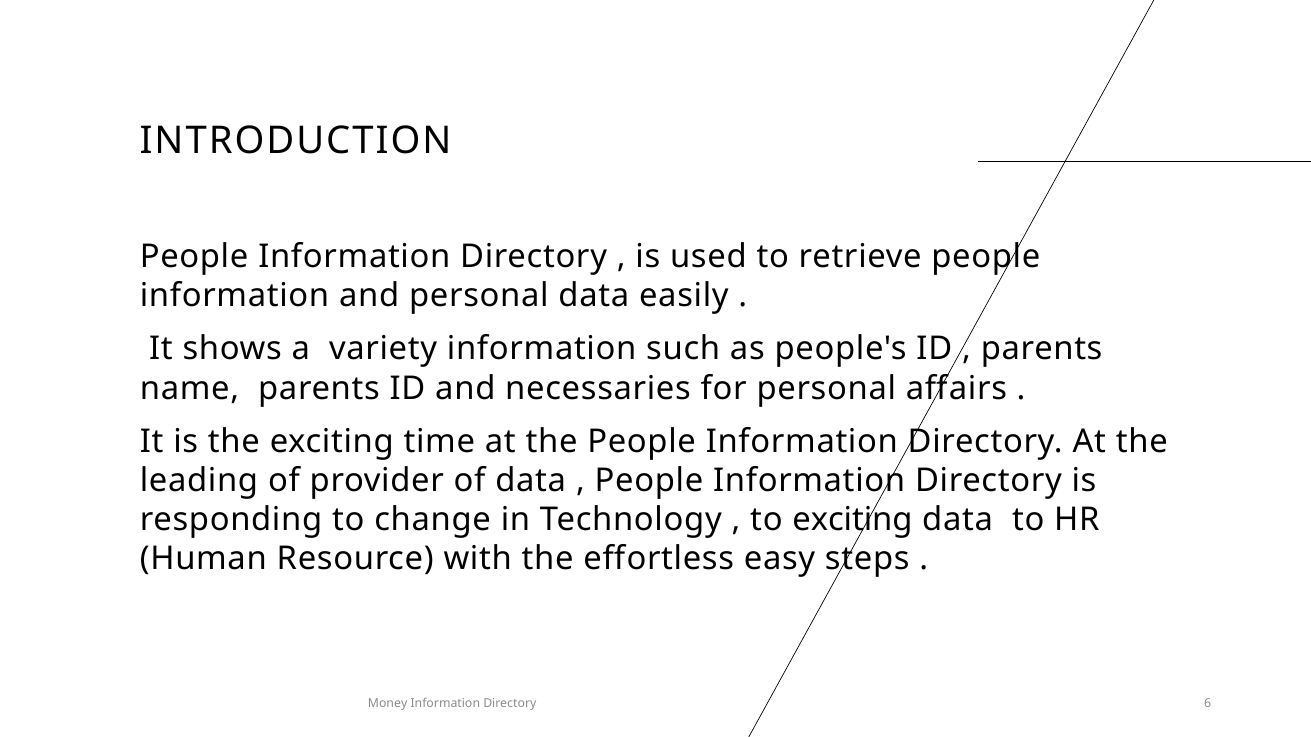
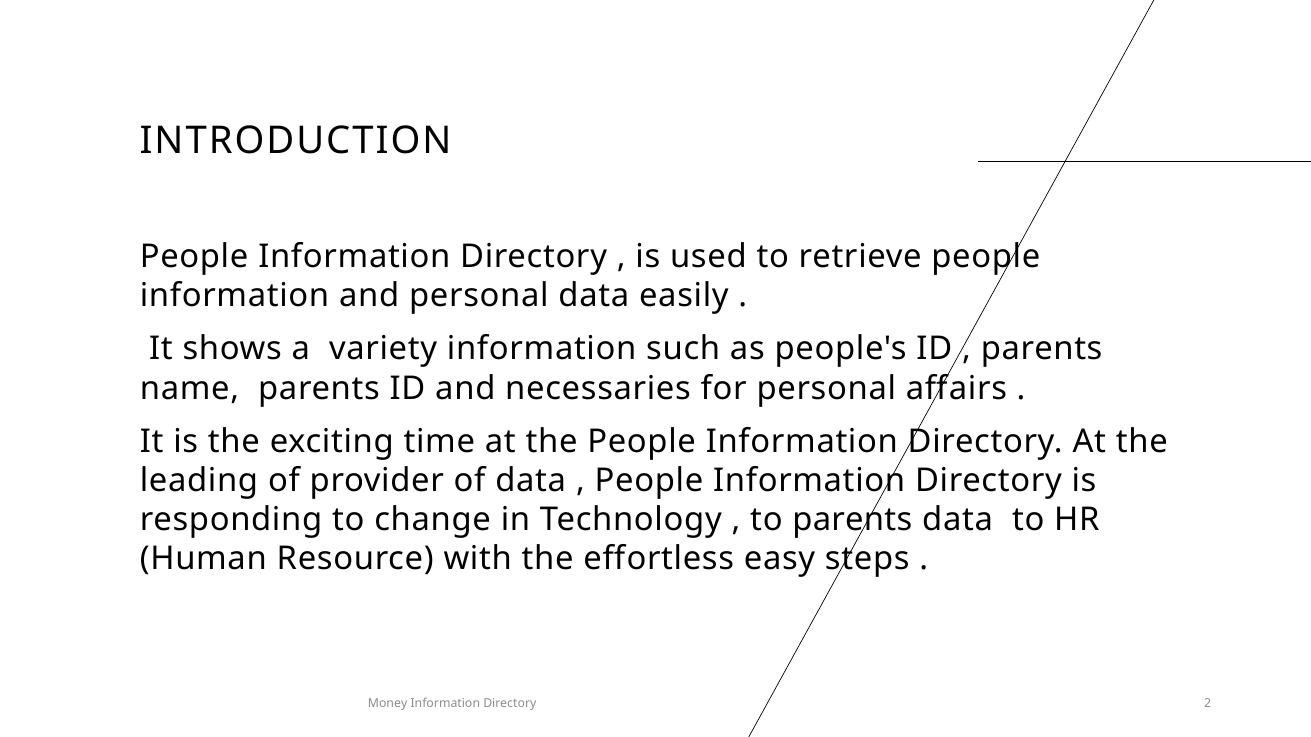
to exciting: exciting -> parents (852, 520)
6: 6 -> 2 (1208, 704)
